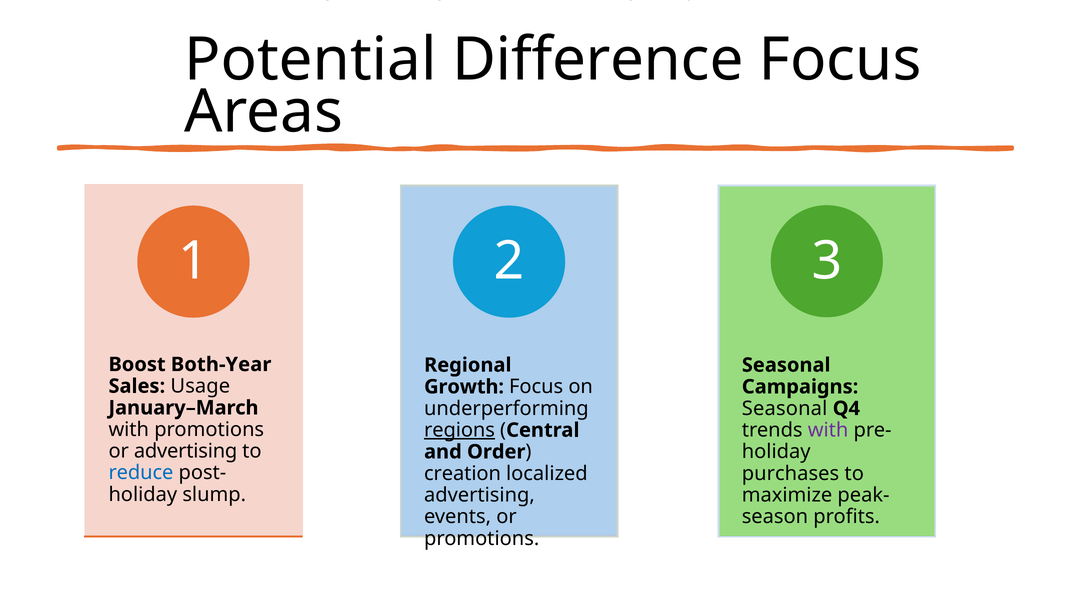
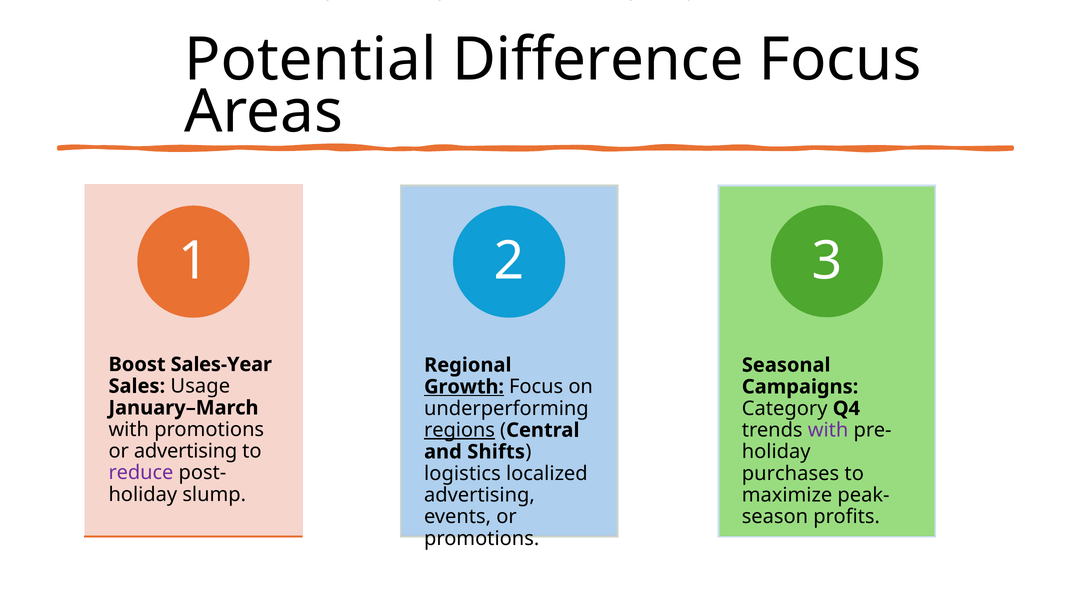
Both-Year: Both-Year -> Sales-Year (221, 365)
Growth underline: none -> present (464, 387)
Seasonal: Seasonal -> Category (785, 409)
Order: Order -> Shifts (496, 452)
reduce colour: blue -> purple (141, 473)
creation: creation -> logistics (462, 474)
